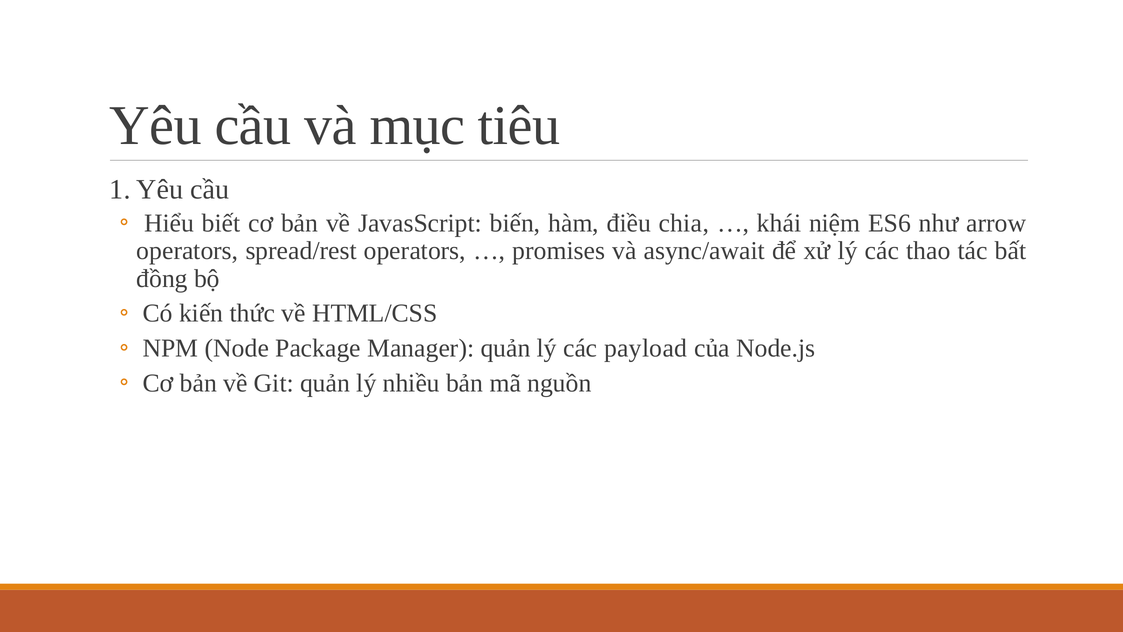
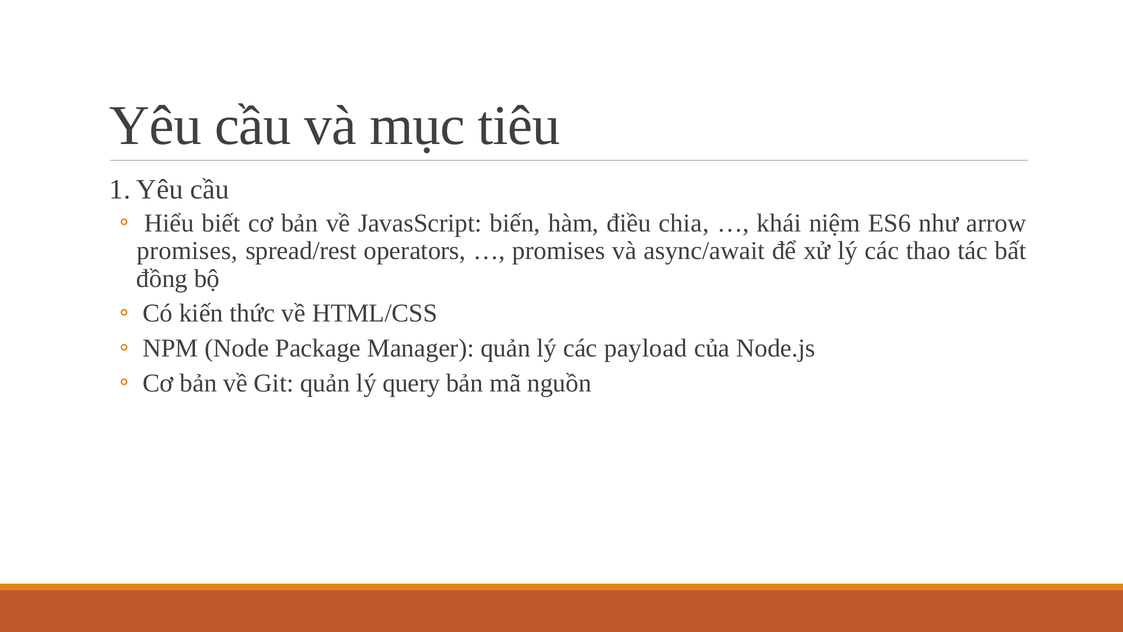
operators: operators -> promises (187, 251)
nhiều: nhiều -> query (411, 383)
